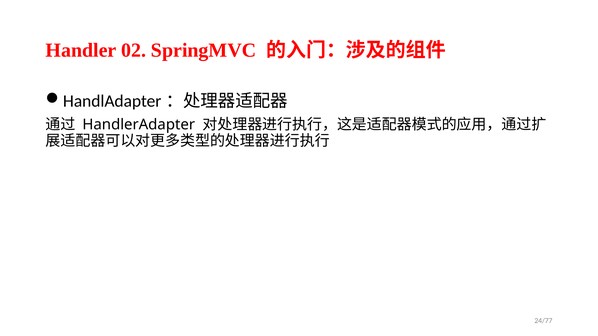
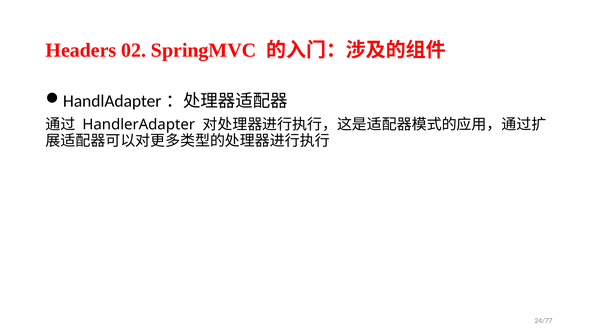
Handler: Handler -> Headers (81, 50)
